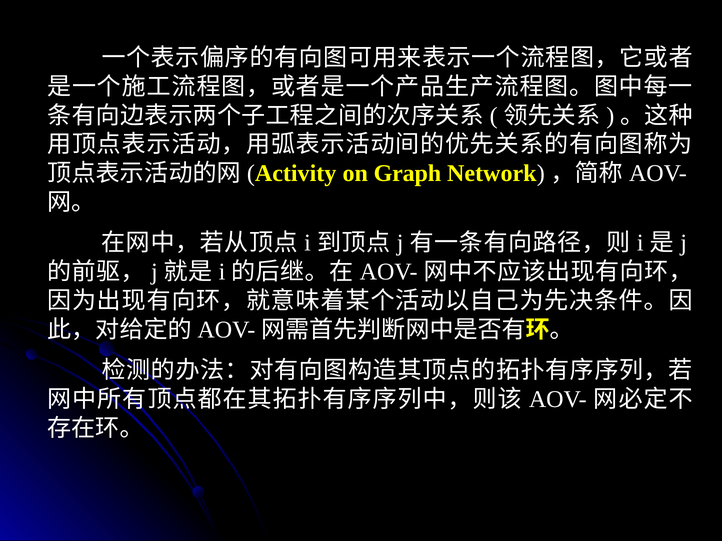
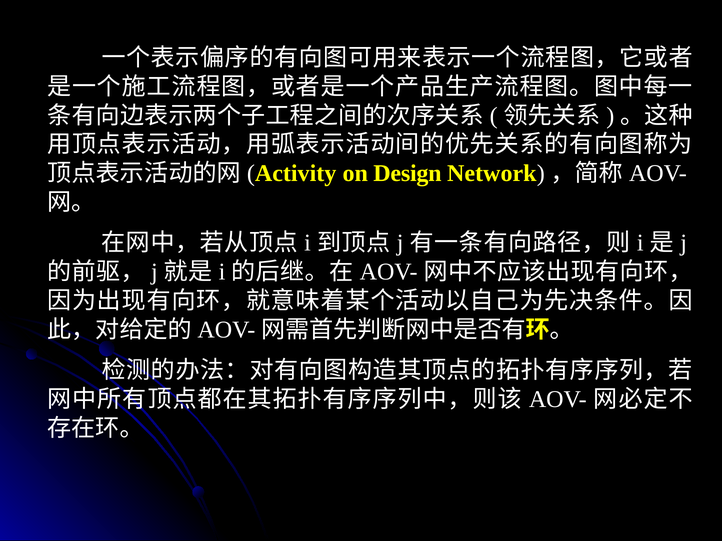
Graph: Graph -> Design (407, 173)
